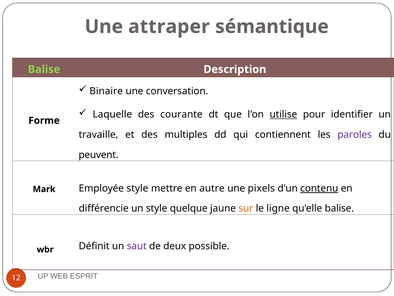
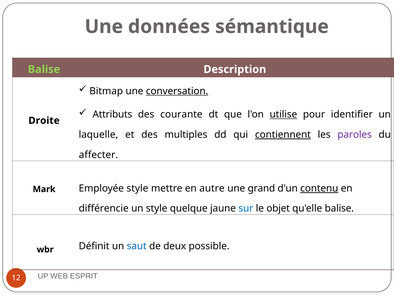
attraper: attraper -> données (169, 27)
Binaire: Binaire -> Bitmap (106, 91)
conversation underline: none -> present (177, 91)
Laquelle: Laquelle -> Attributs (112, 114)
Forme: Forme -> Droite (44, 120)
travaille: travaille -> laquelle (98, 134)
contiennent underline: none -> present (283, 134)
peuvent: peuvent -> affecter (98, 155)
pixels: pixels -> grand (261, 188)
sur colour: orange -> blue (246, 208)
ligne: ligne -> objet (278, 208)
saut colour: purple -> blue (137, 246)
